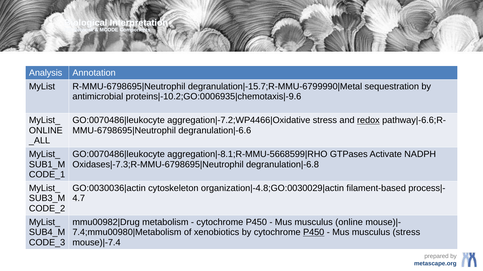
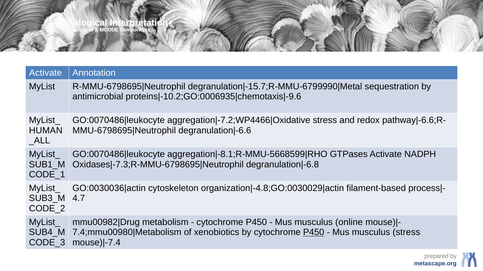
Analysis: Analysis -> Activate (46, 73)
redox underline: present -> none (368, 121)
ONLINE: ONLINE -> HUMAN (46, 131)
